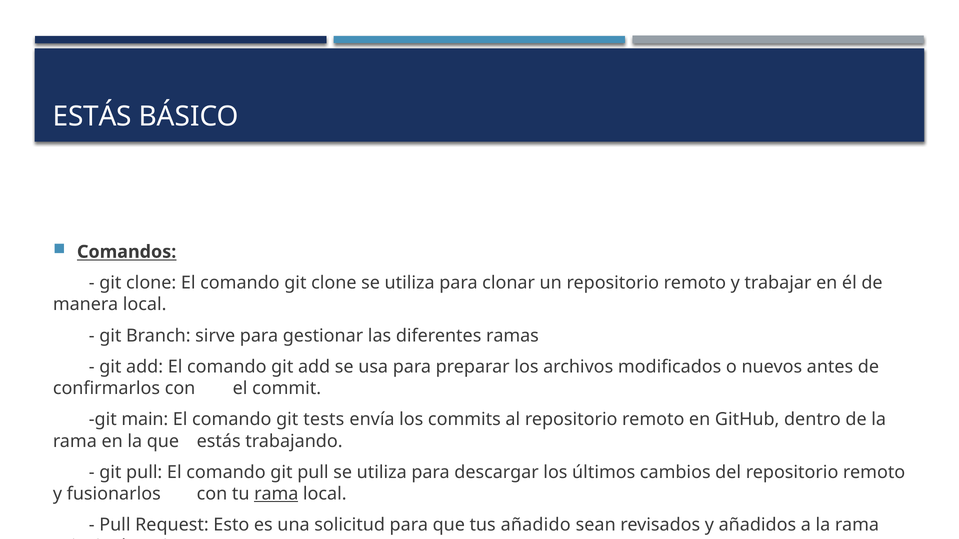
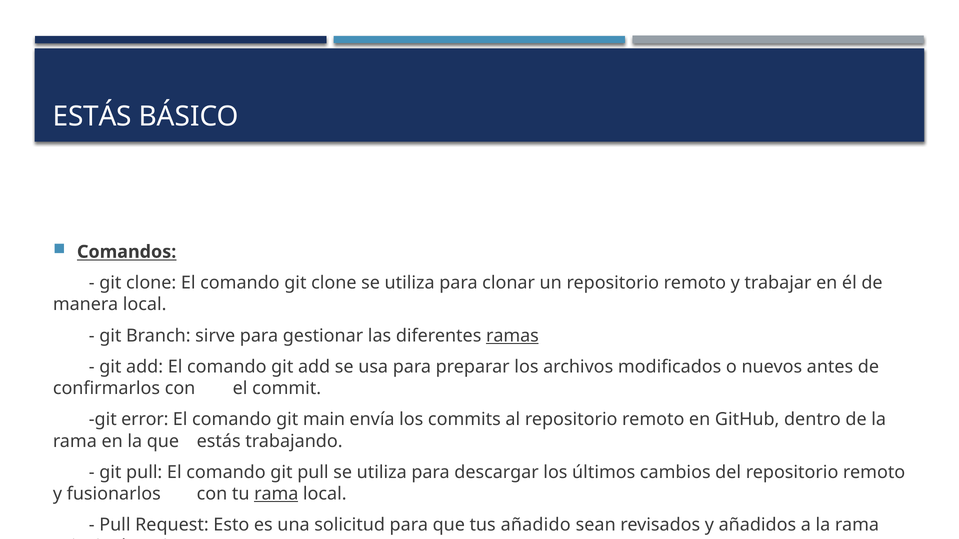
ramas underline: none -> present (512, 336)
git main: main -> error (145, 420)
git tests: tests -> main (324, 420)
